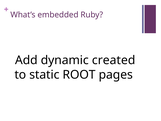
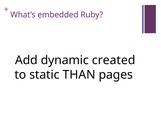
ROOT: ROOT -> THAN (79, 75)
